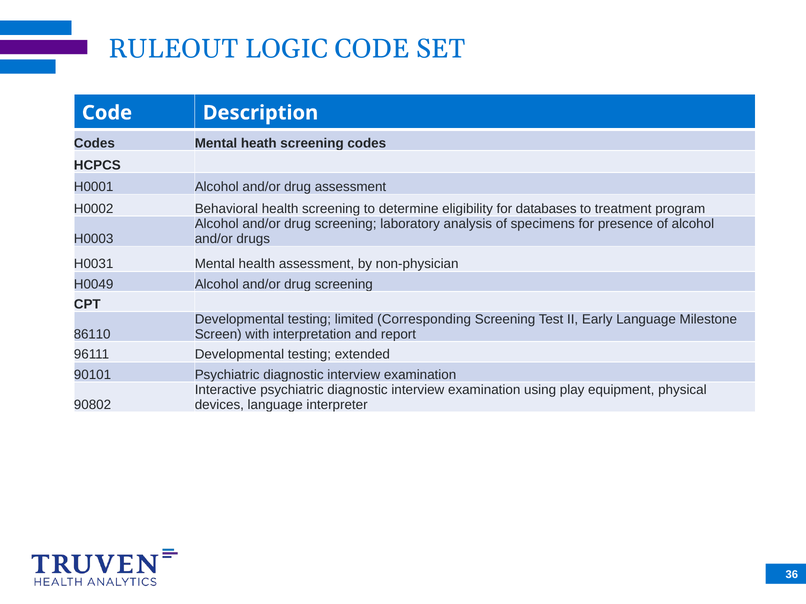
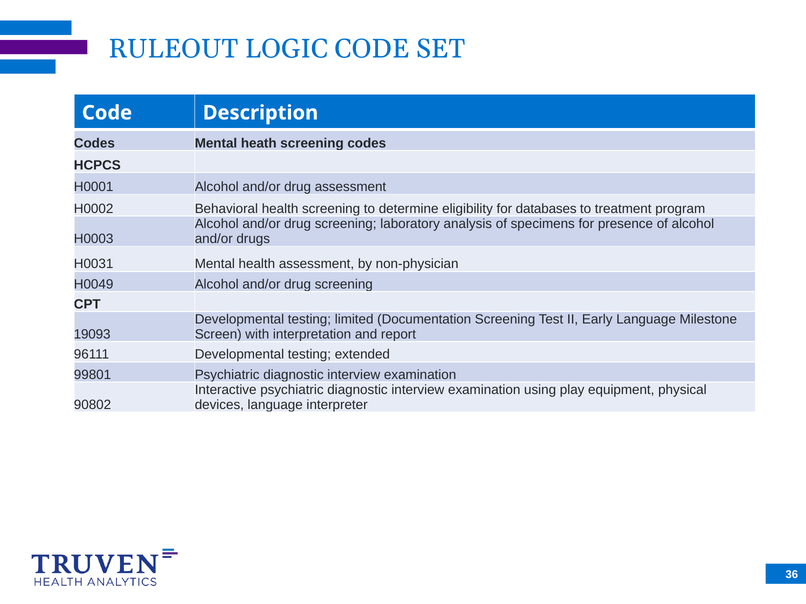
Corresponding: Corresponding -> Documentation (424, 320)
86110: 86110 -> 19093 (92, 335)
90101: 90101 -> 99801 (92, 375)
